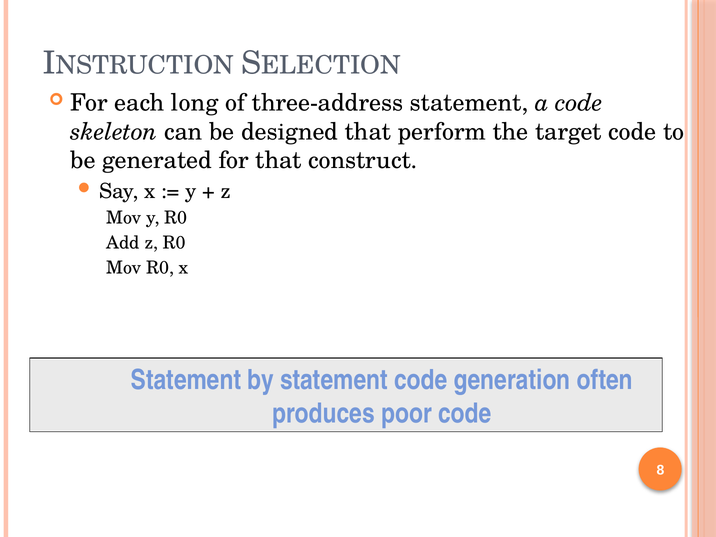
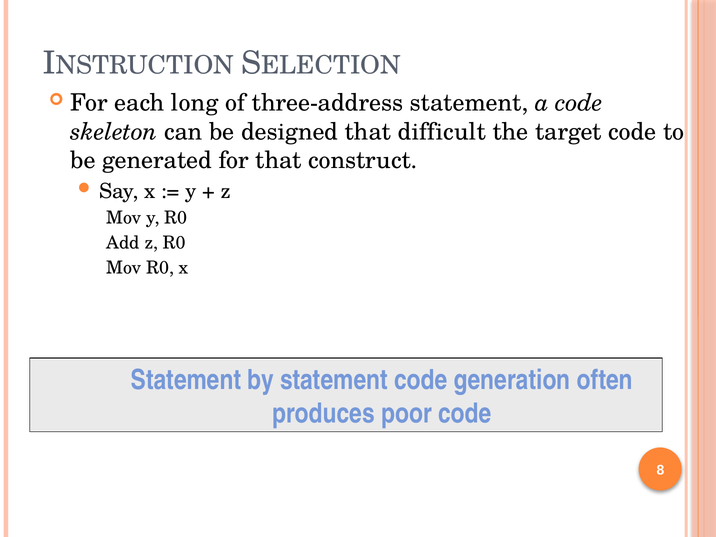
perform: perform -> difficult (442, 132)
